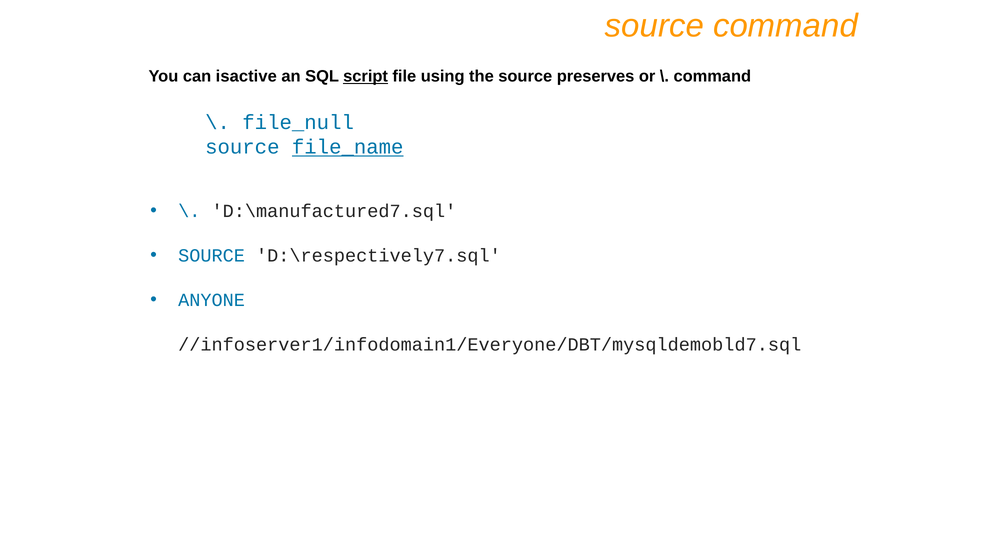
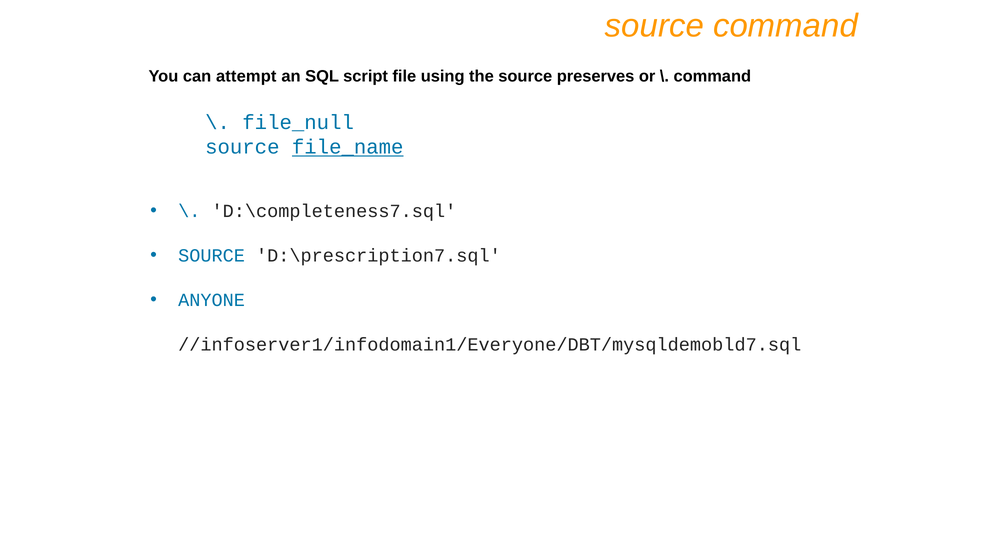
isactive: isactive -> attempt (246, 77)
script underline: present -> none (366, 77)
D:\manufactured7.sql: D:\manufactured7.sql -> D:\completeness7.sql (334, 211)
D:\respectively7.sql: D:\respectively7.sql -> D:\prescription7.sql (378, 256)
